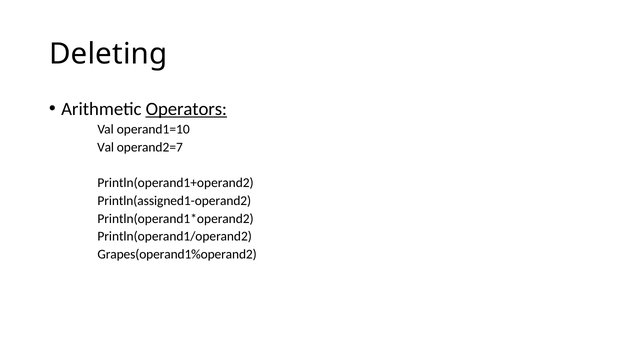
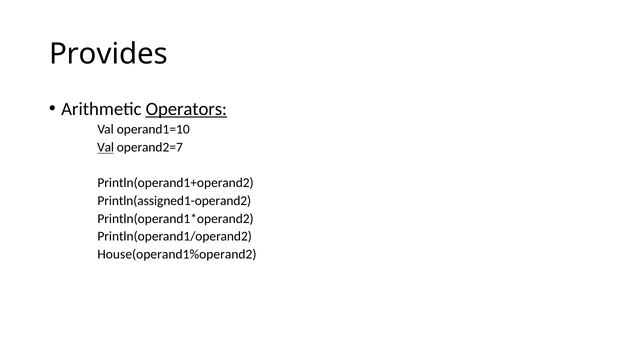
Deleting: Deleting -> Provides (108, 54)
Val underline: none -> present (106, 147)
Grapes(operand1%operand2: Grapes(operand1%operand2 -> House(operand1%operand2 (177, 255)
